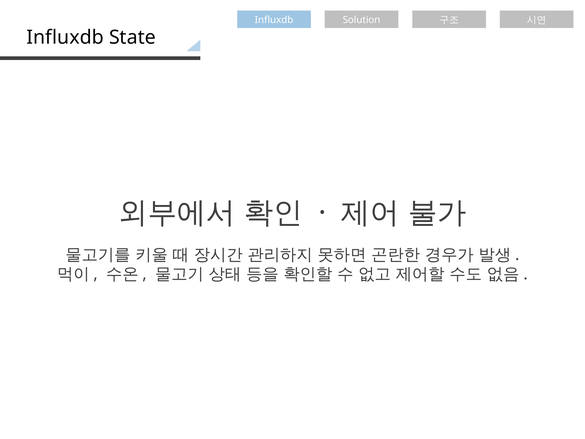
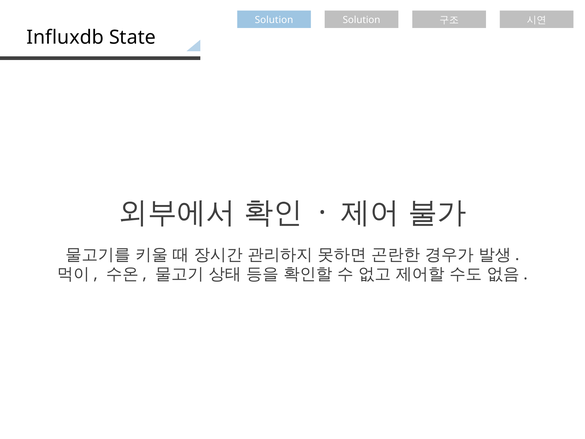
Influxdb: Influxdb -> Solution (274, 20)
